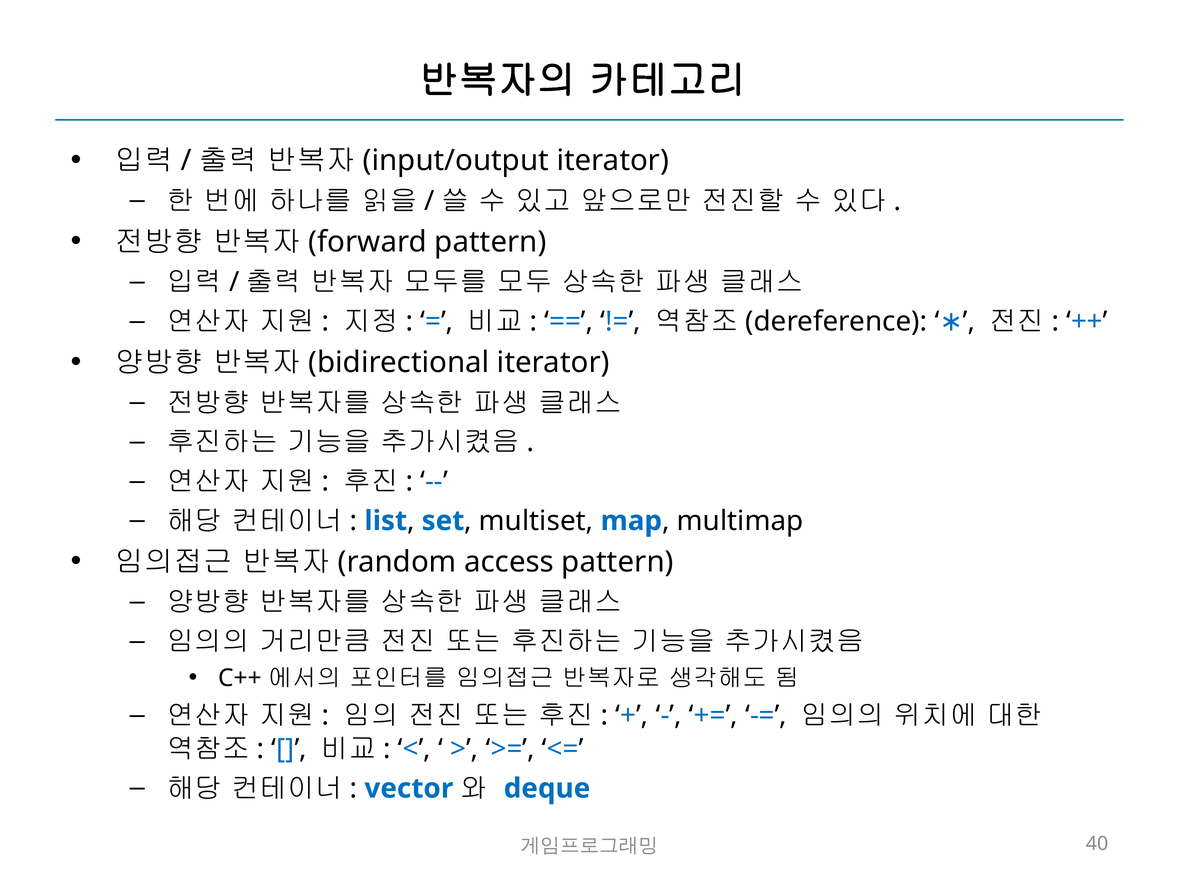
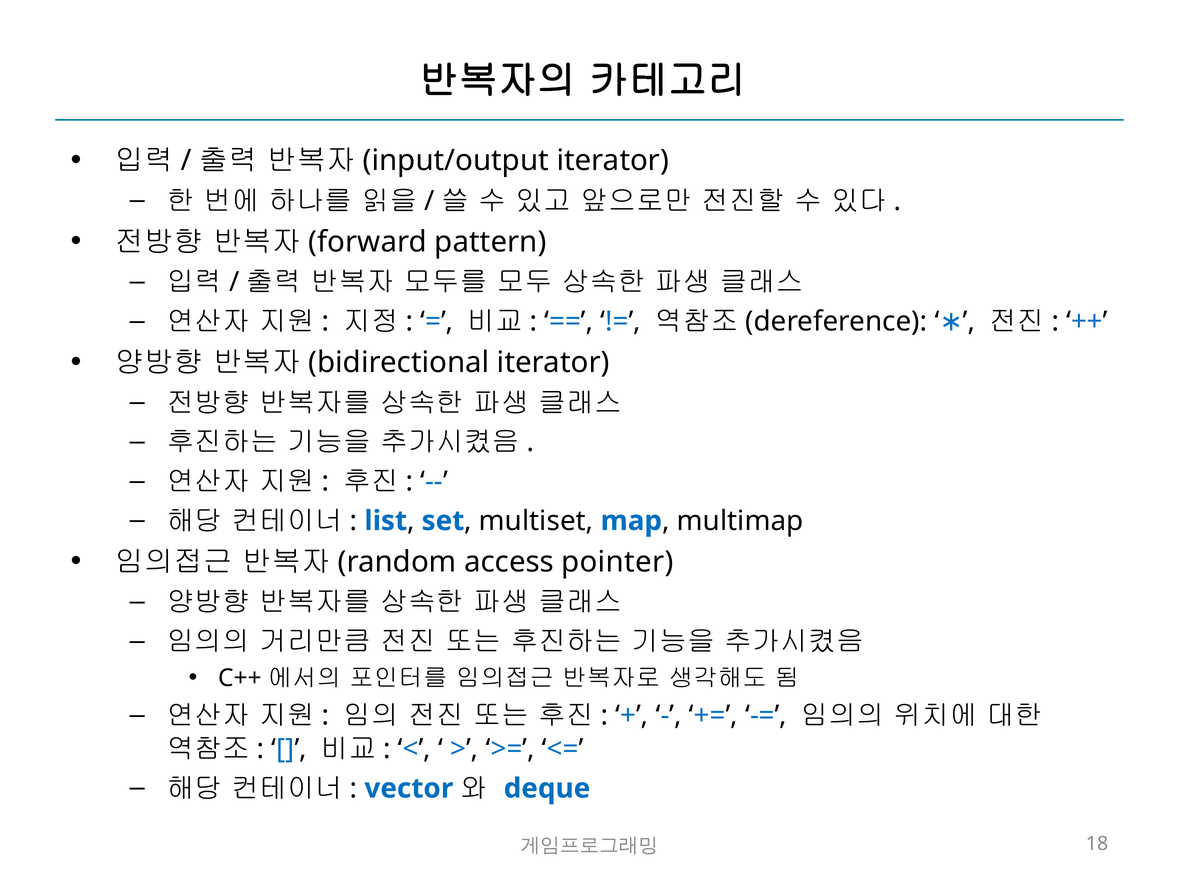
access pattern: pattern -> pointer (617, 561)
40: 40 -> 18 (1097, 843)
